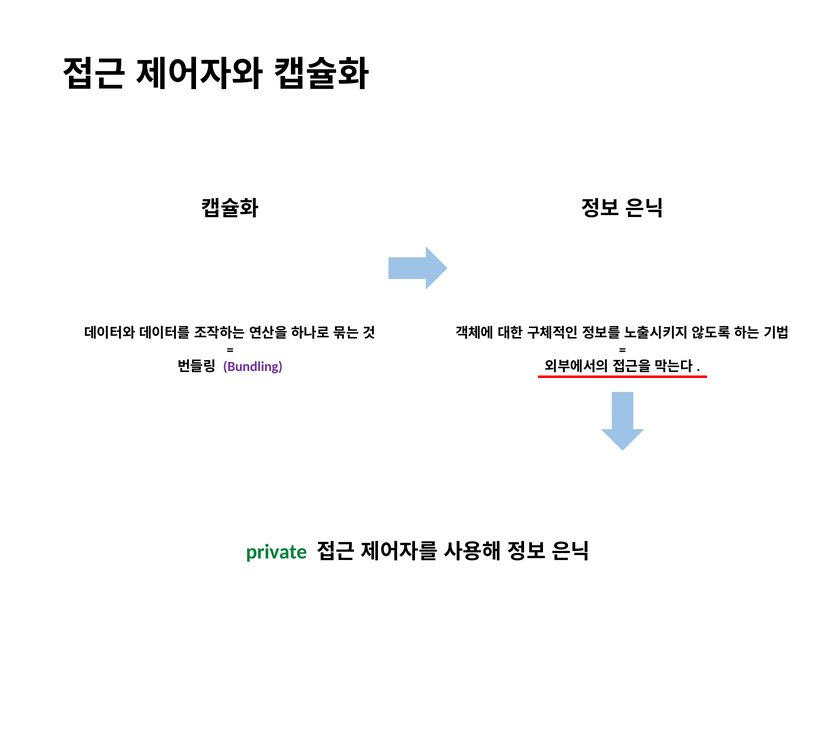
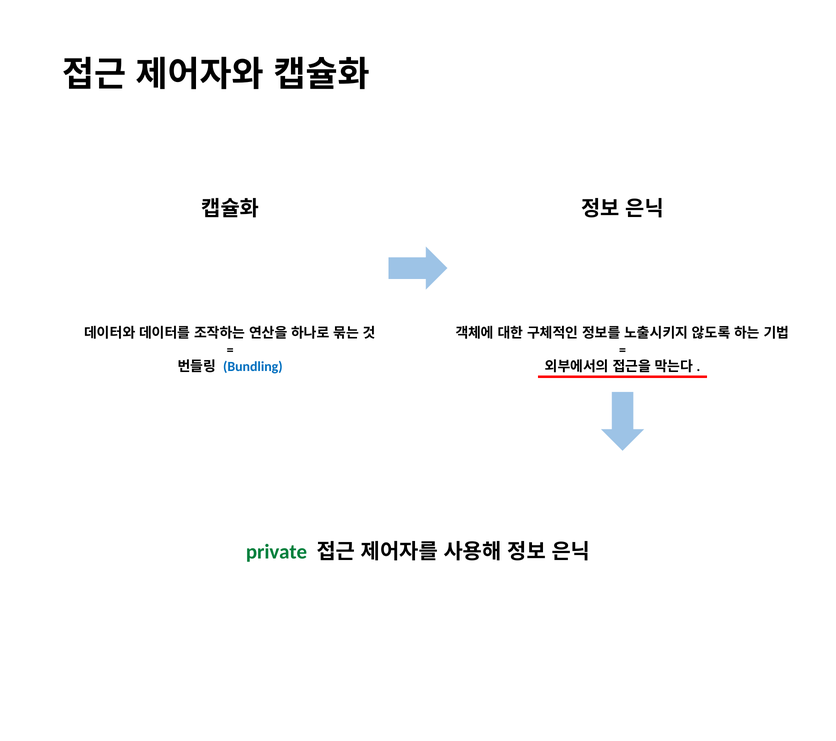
Bundling colour: purple -> blue (253, 366)
